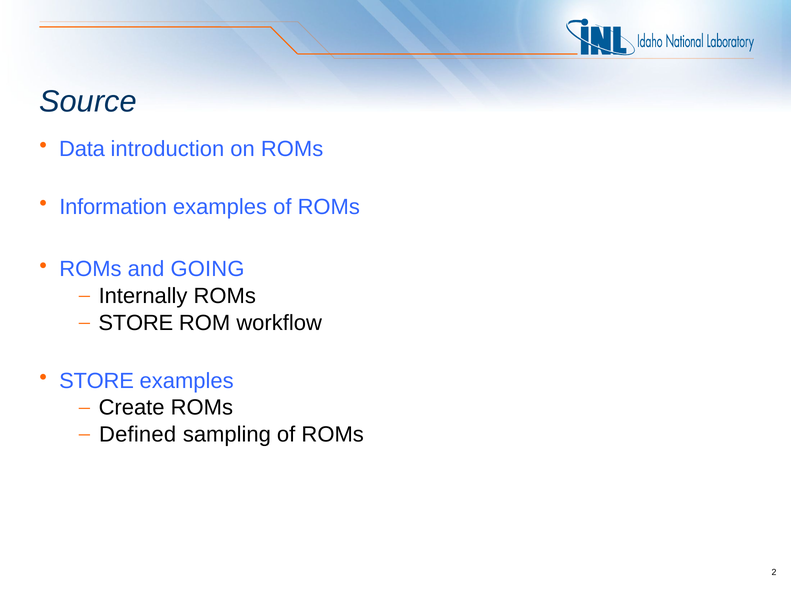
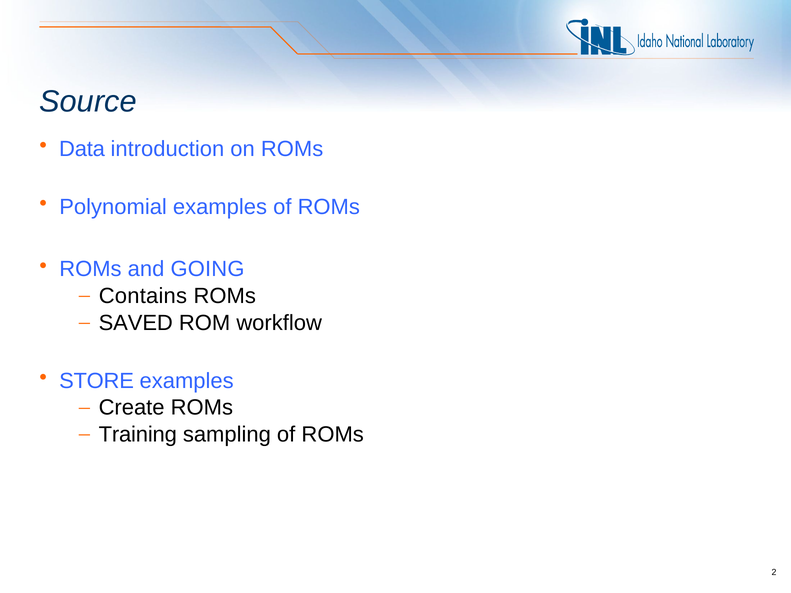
Information: Information -> Polynomial (113, 207)
Internally: Internally -> Contains (143, 296)
STORE: STORE -> SAVED (136, 323)
Defined: Defined -> Training (138, 435)
